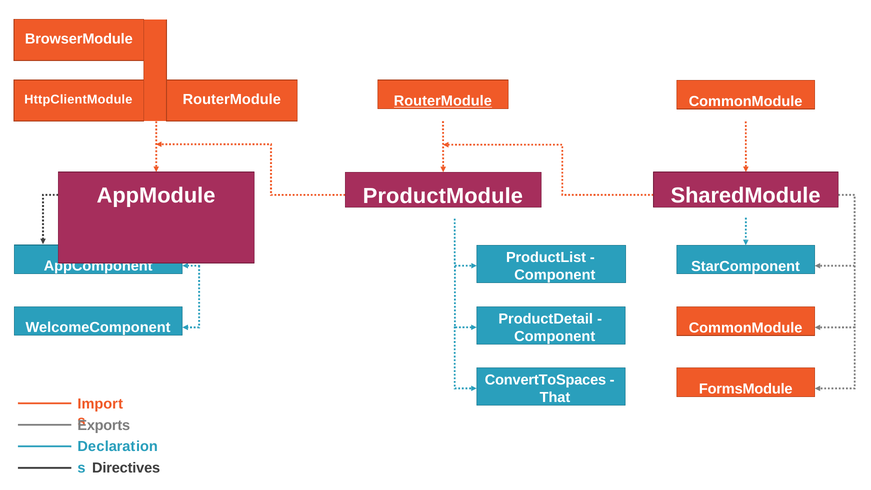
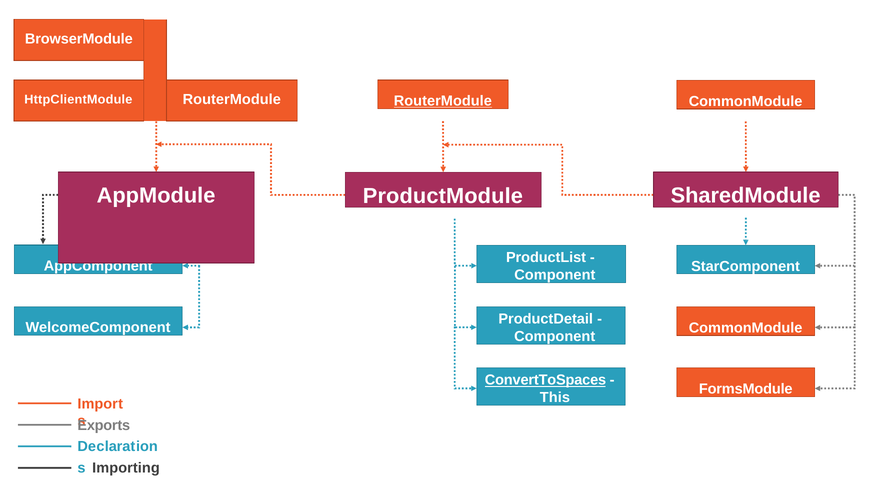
ConvertToSpaces underline: none -> present (545, 380)
That: That -> This (555, 398)
Directives: Directives -> Importing (126, 468)
